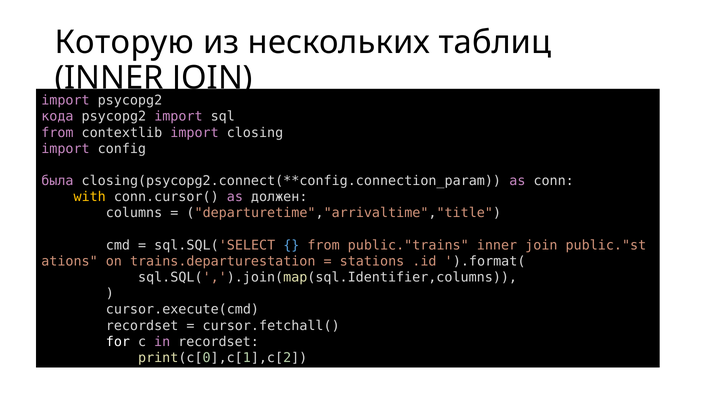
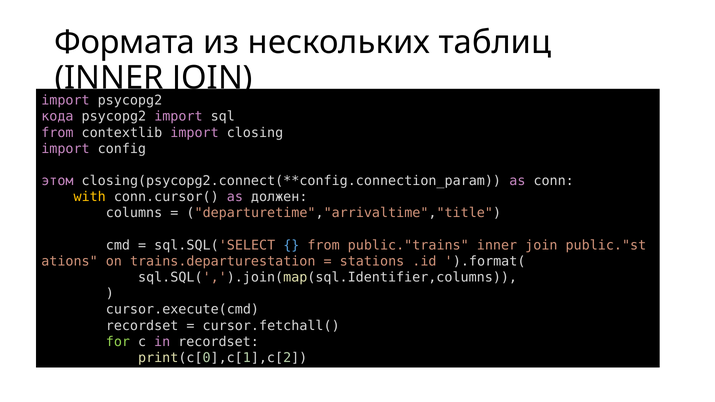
Которую: Которую -> Формата (125, 42)
была: была -> этом (57, 181)
for colour: white -> light green (118, 342)
